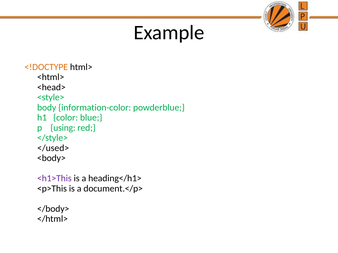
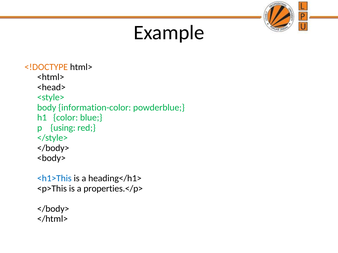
</used>: </used> -> </body> (53, 148)
<h1>This colour: purple -> blue (54, 179)
document.</p>: document.</p> -> properties.</p> (113, 189)
